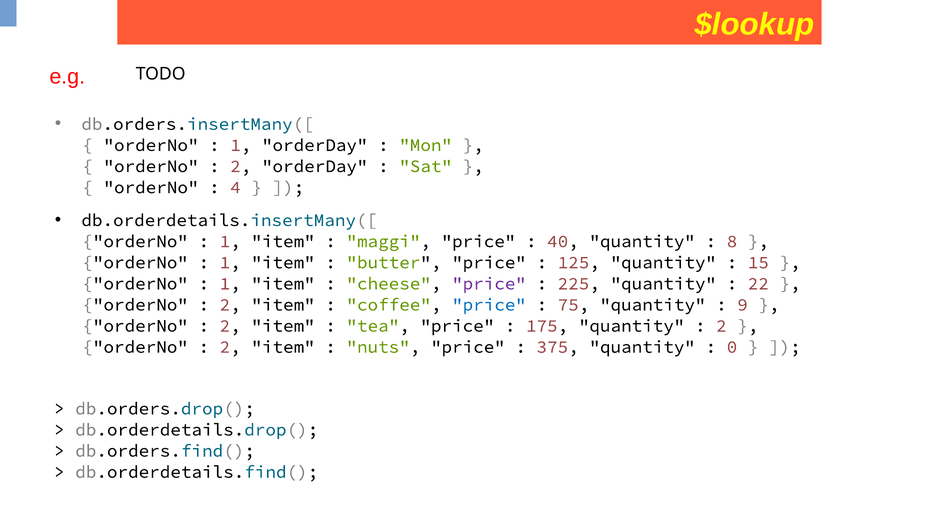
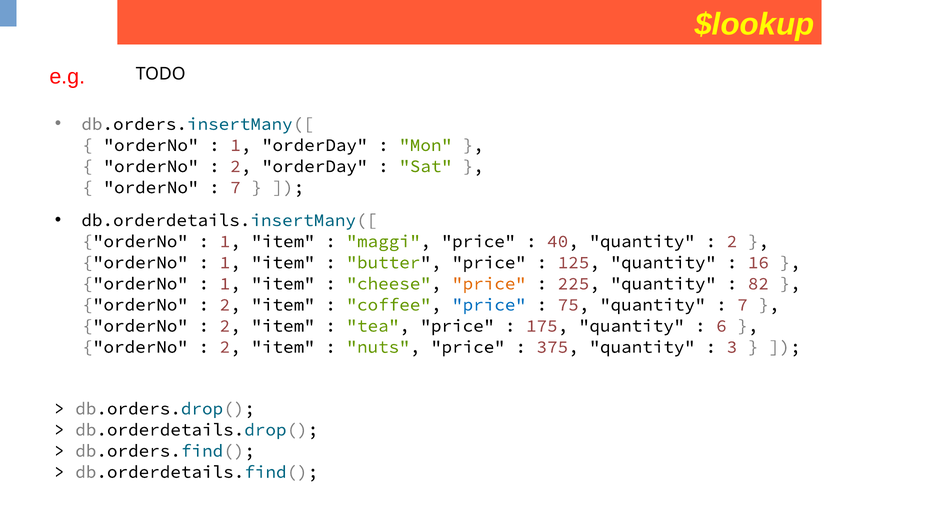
4: 4 -> 7 (236, 187)
8: 8 -> 2 (732, 241)
15: 15 -> 16 (758, 263)
price colour: purple -> orange (489, 284)
22: 22 -> 82 (758, 284)
9: 9 -> 7 (743, 305)
2: 2 -> 6 (721, 326)
0: 0 -> 3 (732, 347)
